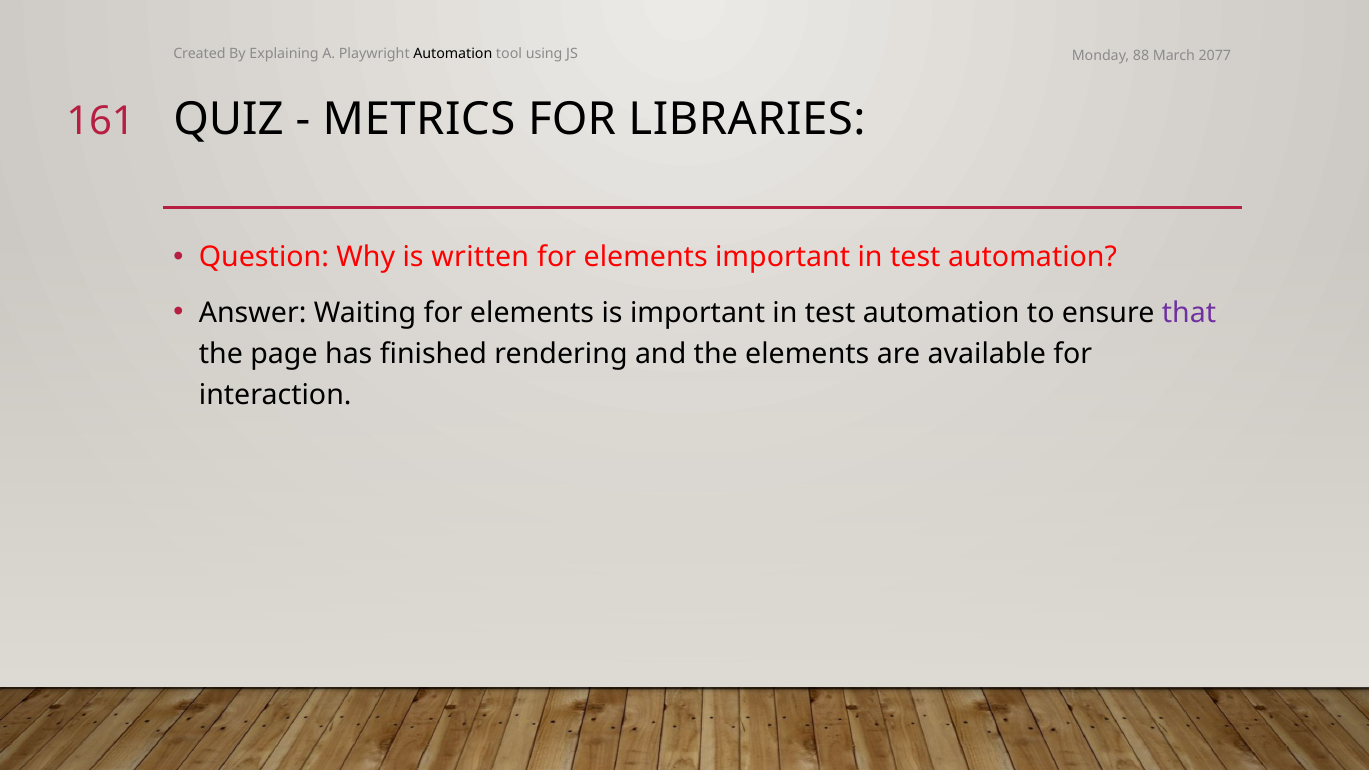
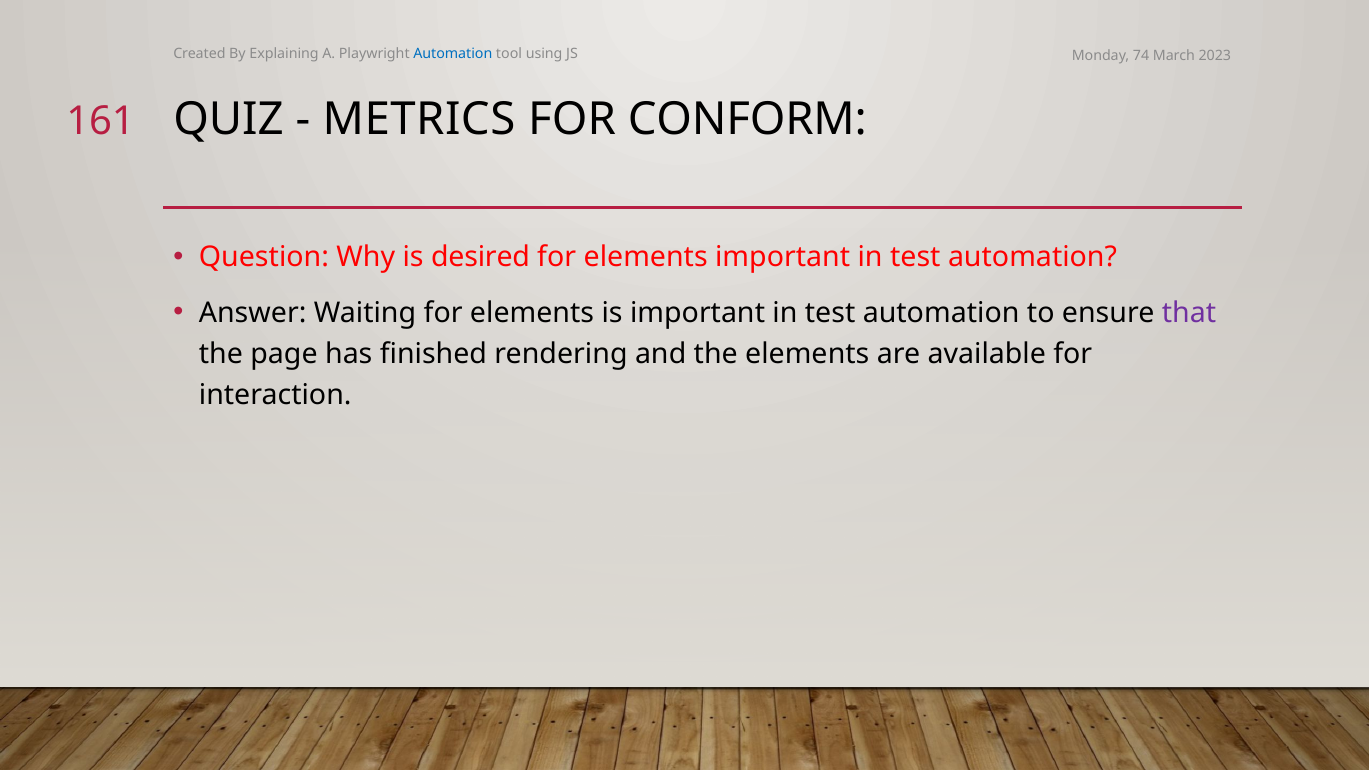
Automation colour: black -> blue (453, 54)
88: 88 -> 74 (1141, 55)
2077: 2077 -> 2023 (1215, 55)
LIBRARIES: LIBRARIES -> CONFORM (747, 120)
written: written -> desired (481, 257)
